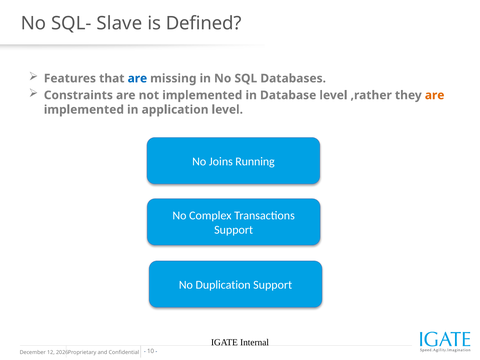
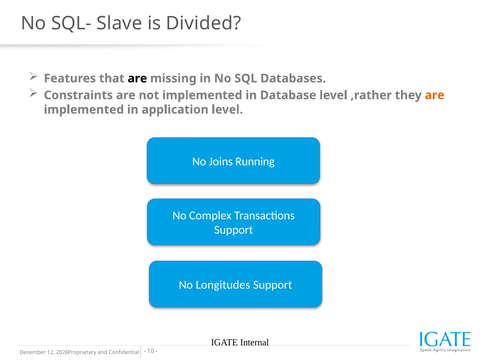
Defined: Defined -> Divided (204, 23)
are colour: blue -> black (137, 78)
Duplication: Duplication -> Longitudes (223, 285)
